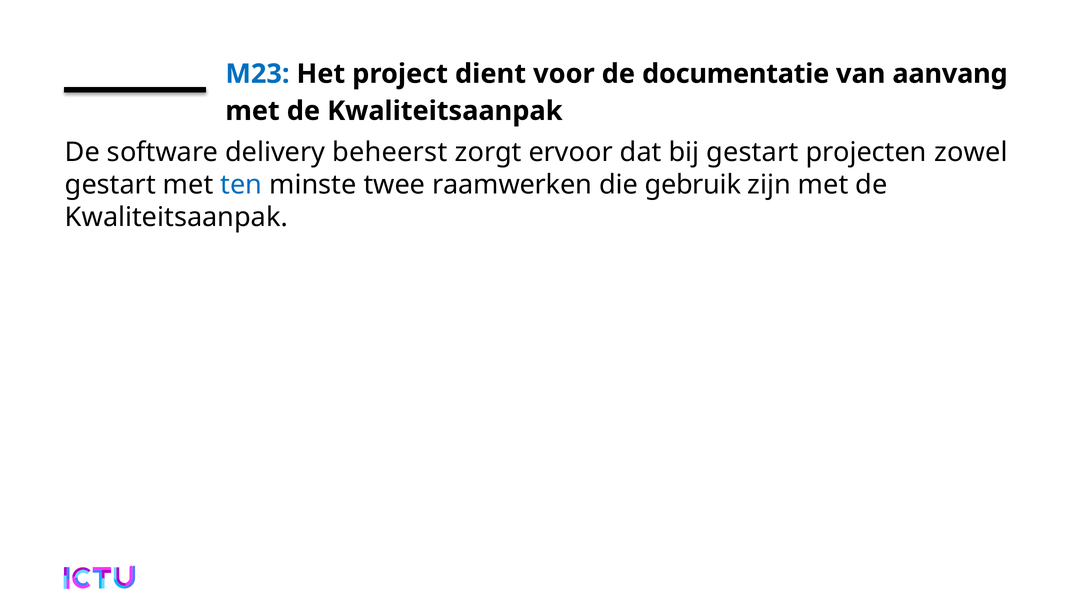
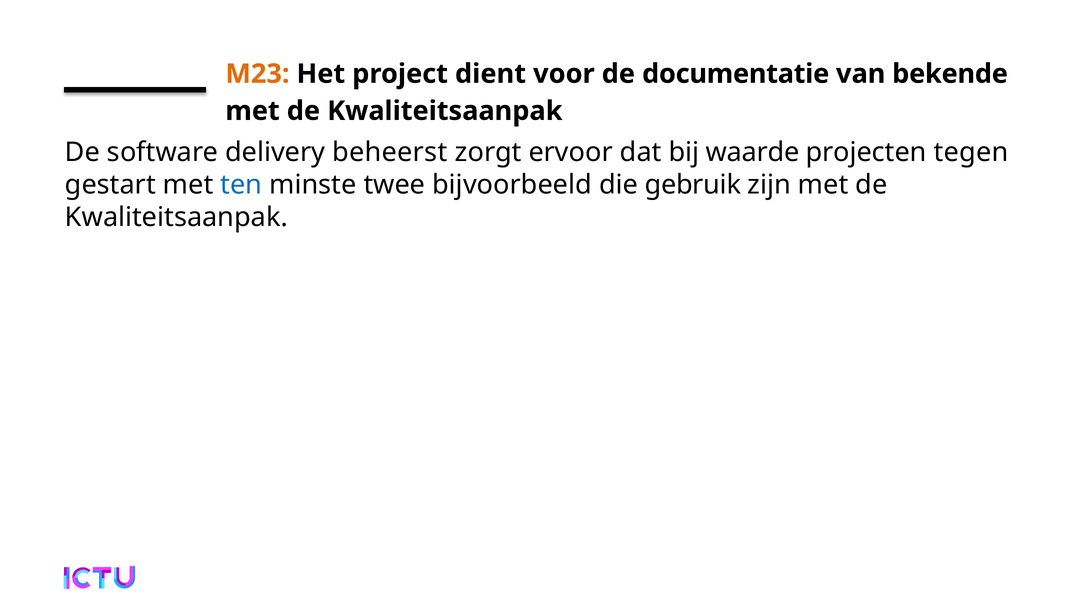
M23 colour: blue -> orange (257, 74)
aanvang: aanvang -> bekende (950, 74)
bij gestart: gestart -> waarde (753, 152)
zowel: zowel -> tegen (971, 152)
raamwerken: raamwerken -> bijvoorbeeld (512, 185)
